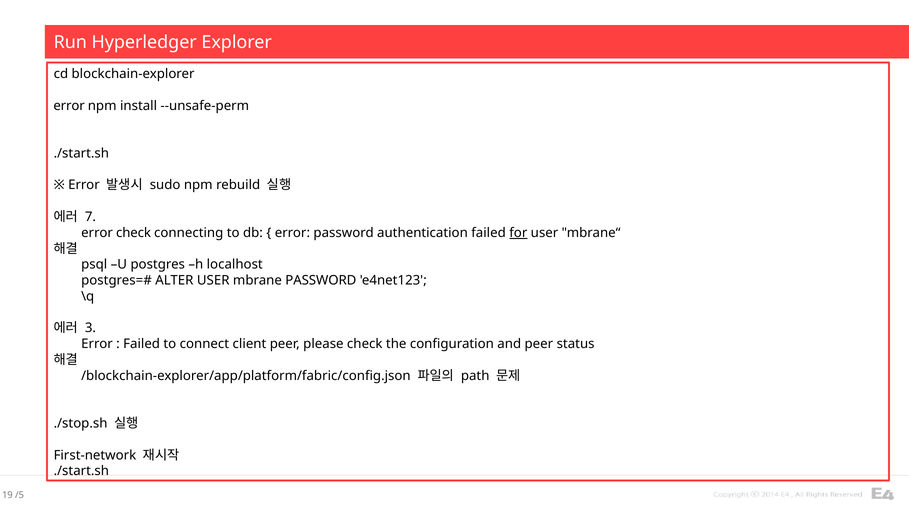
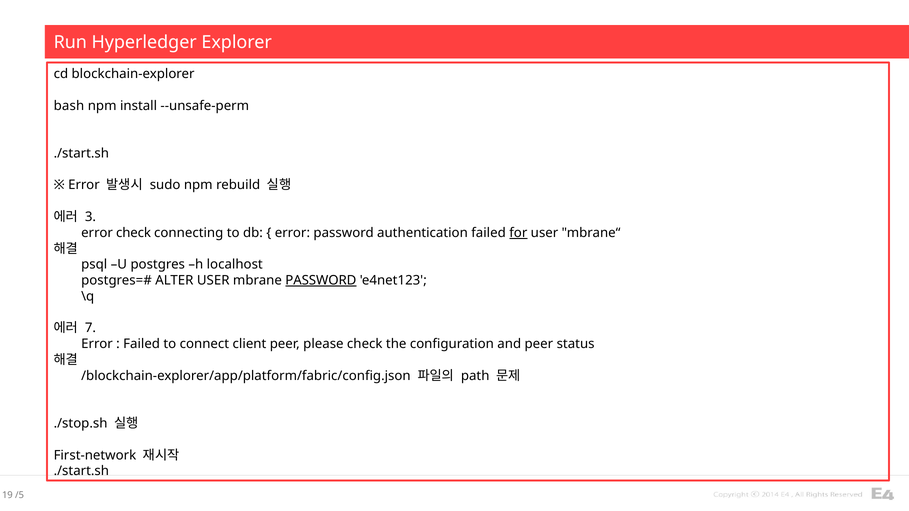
error: error -> bash (69, 106)
7: 7 -> 3 (90, 217)
PASSWORD underline: none -> present (321, 281)
3: 3 -> 7 (90, 328)
